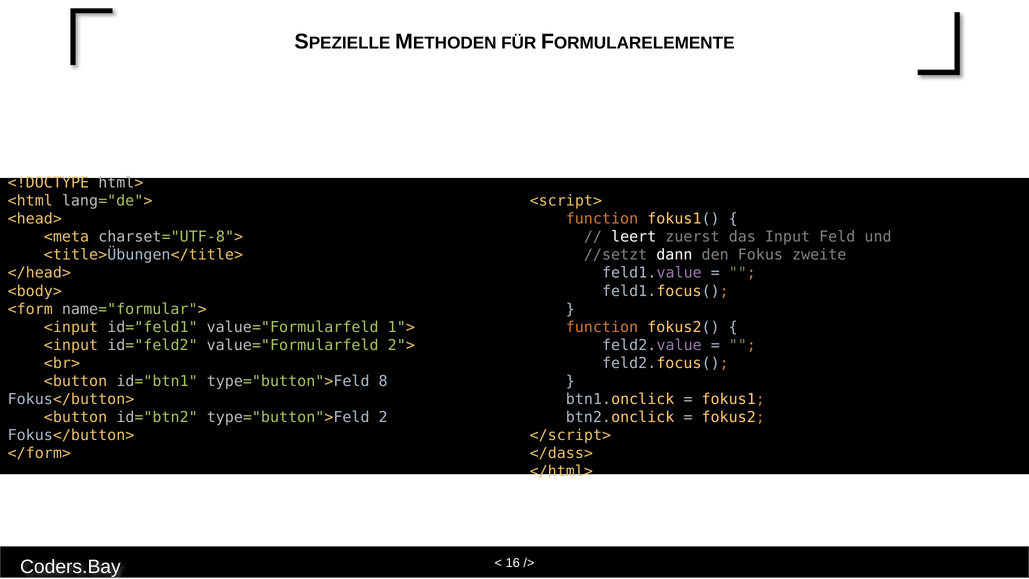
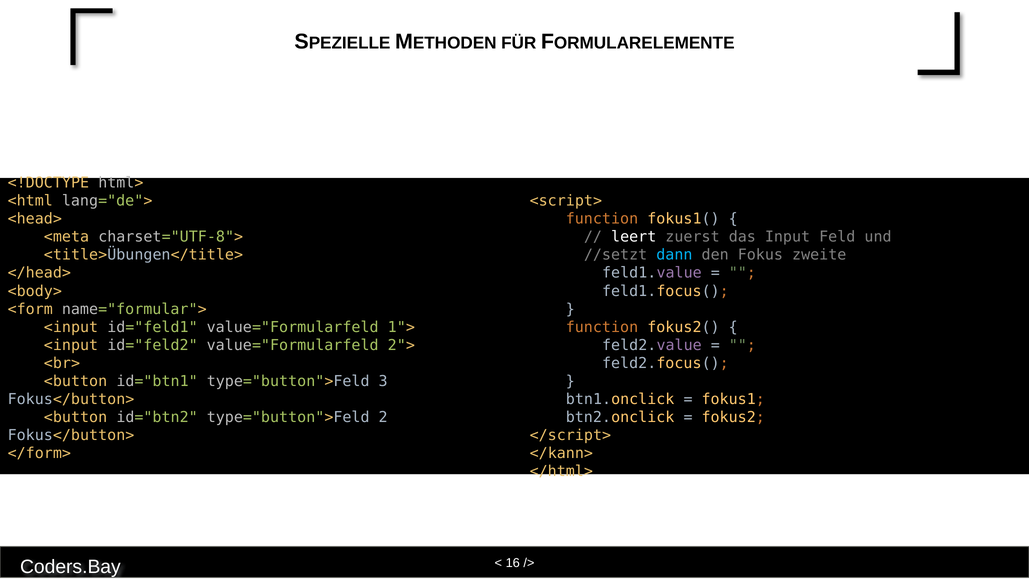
dann colour: white -> light blue (674, 255)
8: 8 -> 3 (383, 381)
</dass>: </dass> -> </kann> (561, 453)
